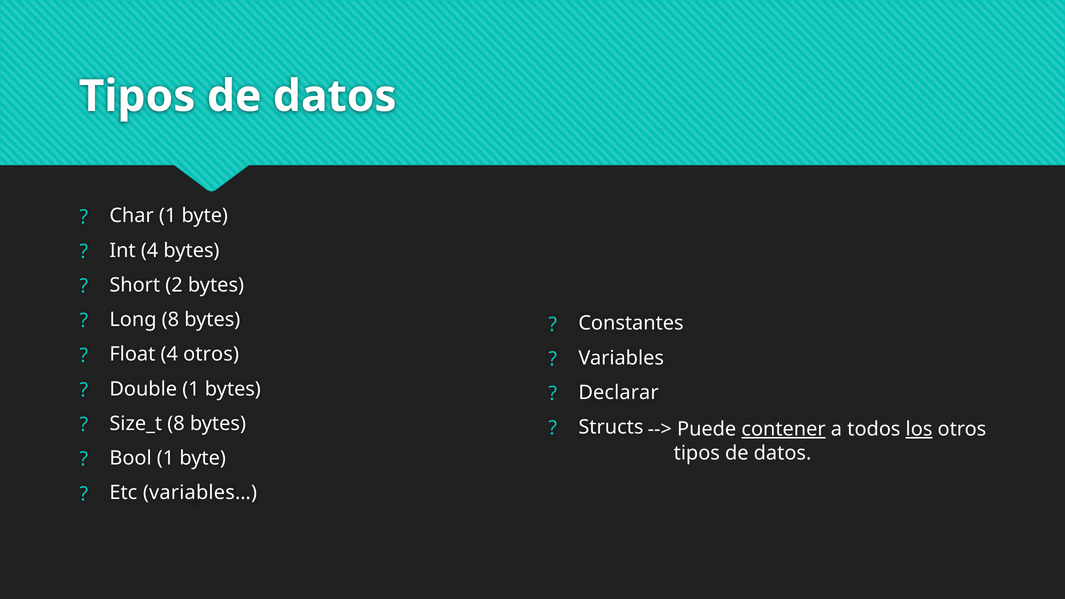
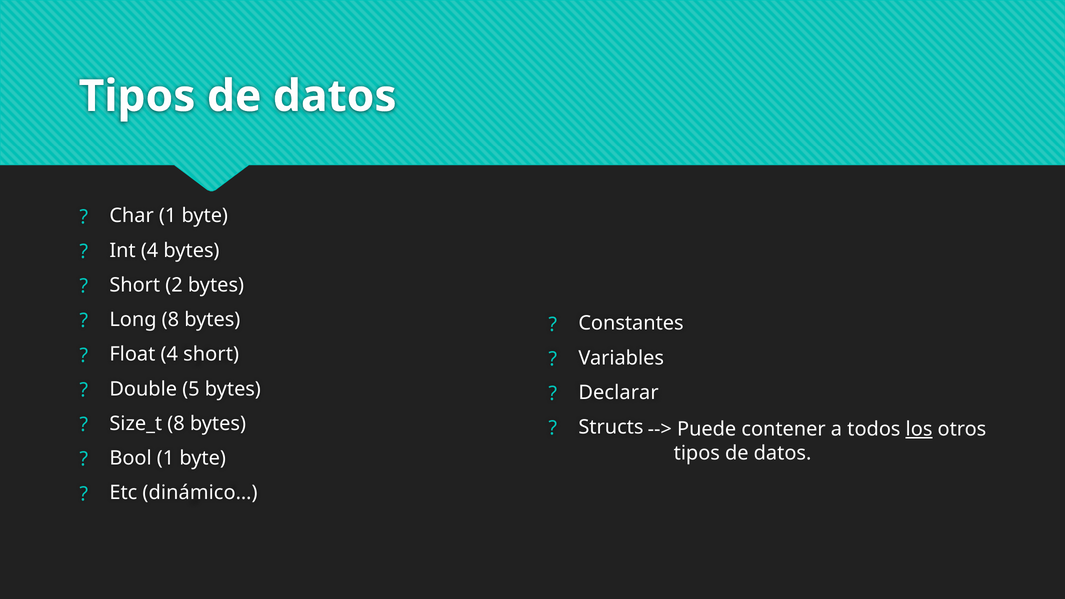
4 otros: otros -> short (211, 354)
Double 1: 1 -> 5 (191, 389)
contener underline: present -> none (784, 429)
variables…: variables… -> dinámico… (200, 493)
